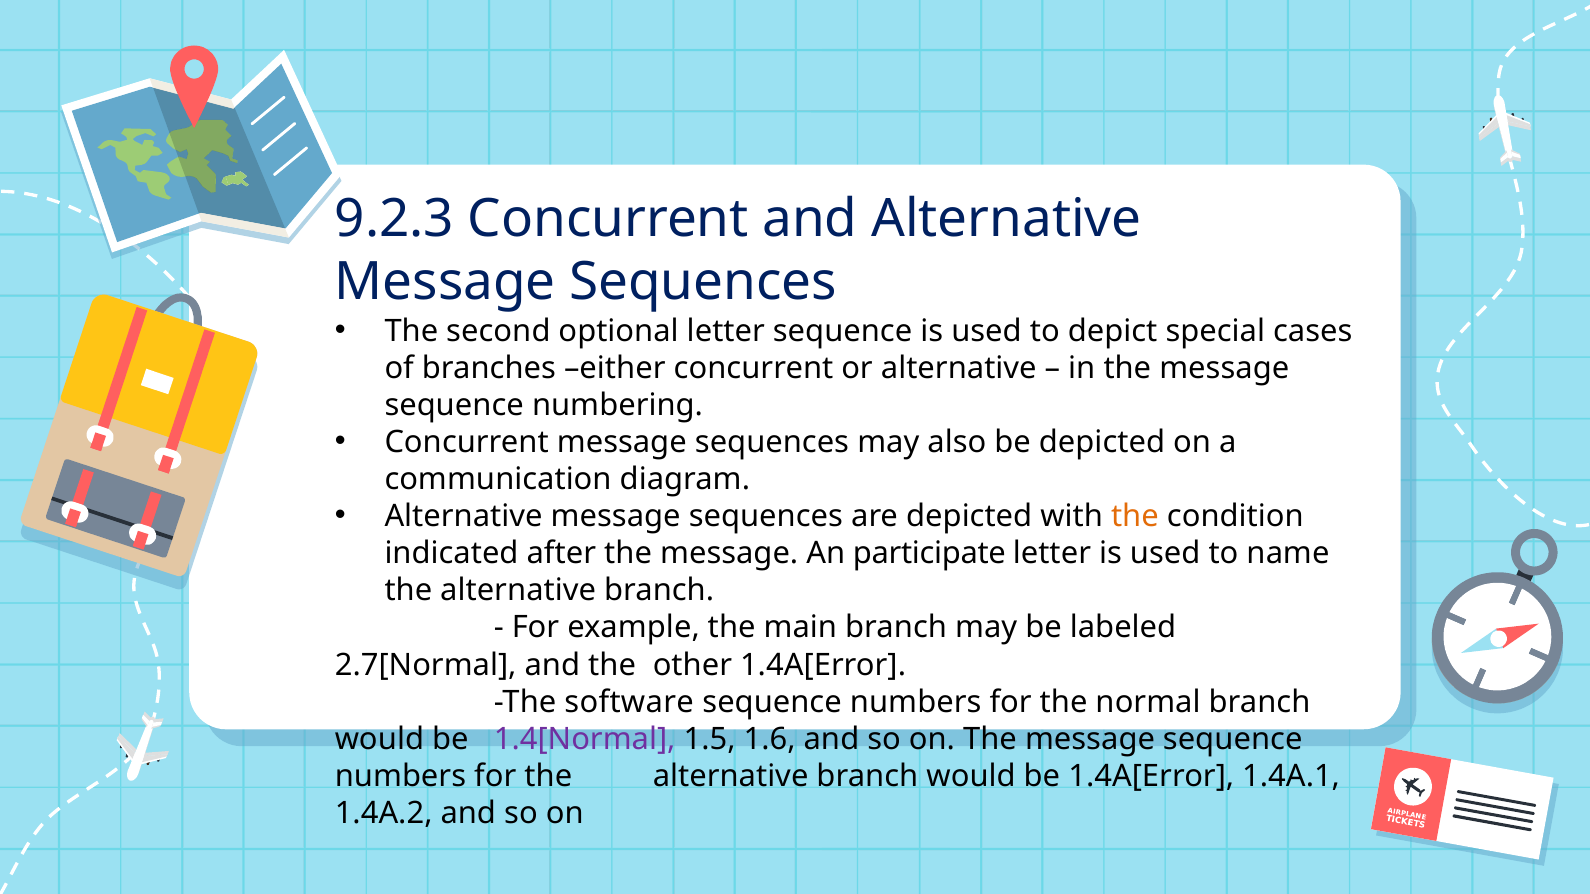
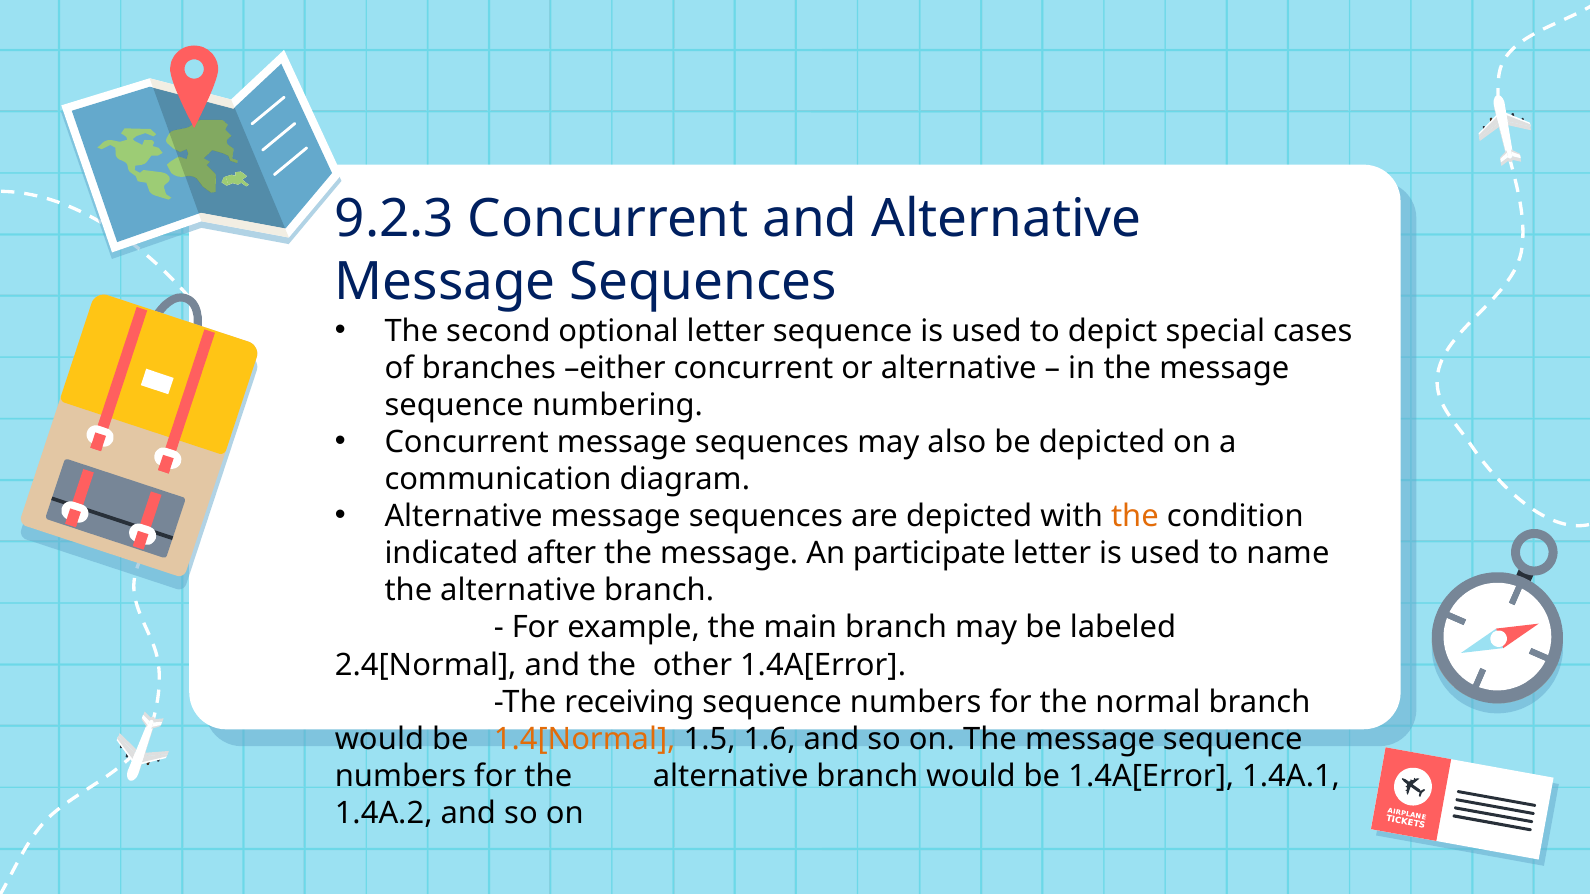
2.7[Normal: 2.7[Normal -> 2.4[Normal (426, 665)
software: software -> receiving (629, 702)
1.4[Normal colour: purple -> orange (585, 739)
